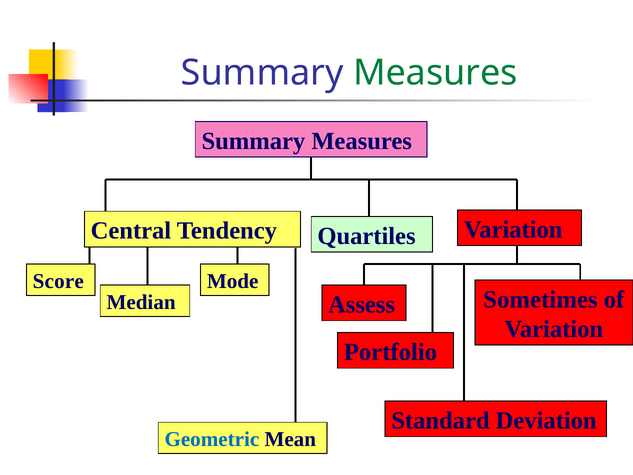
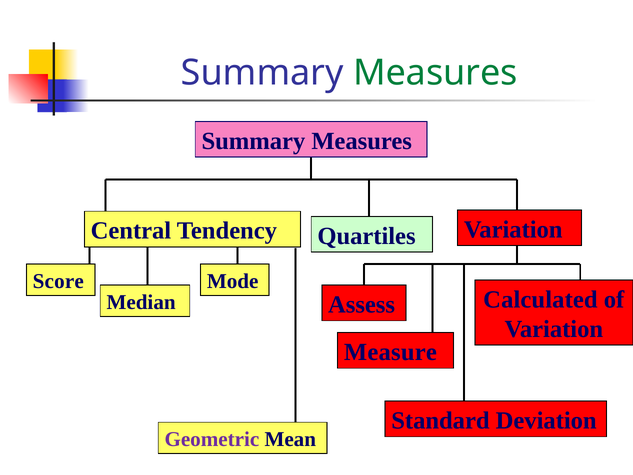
Sometimes: Sometimes -> Calculated (540, 299)
Portfolio: Portfolio -> Measure (390, 352)
Geometric colour: blue -> purple (212, 439)
